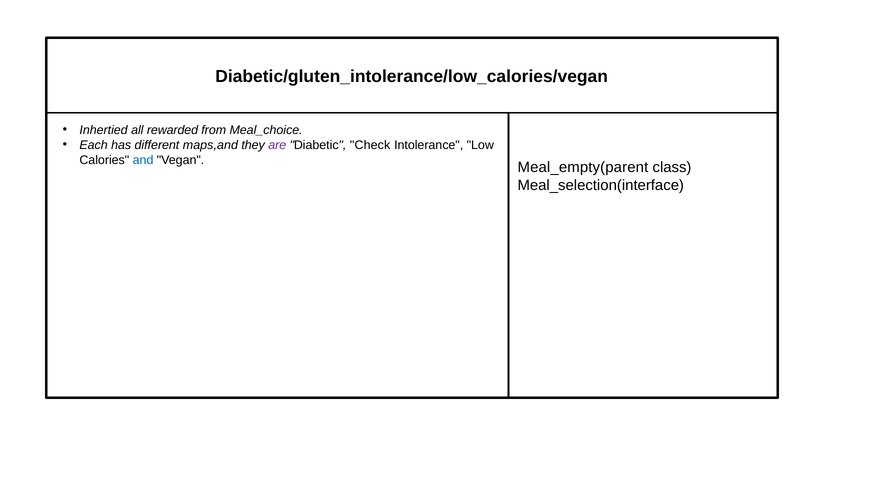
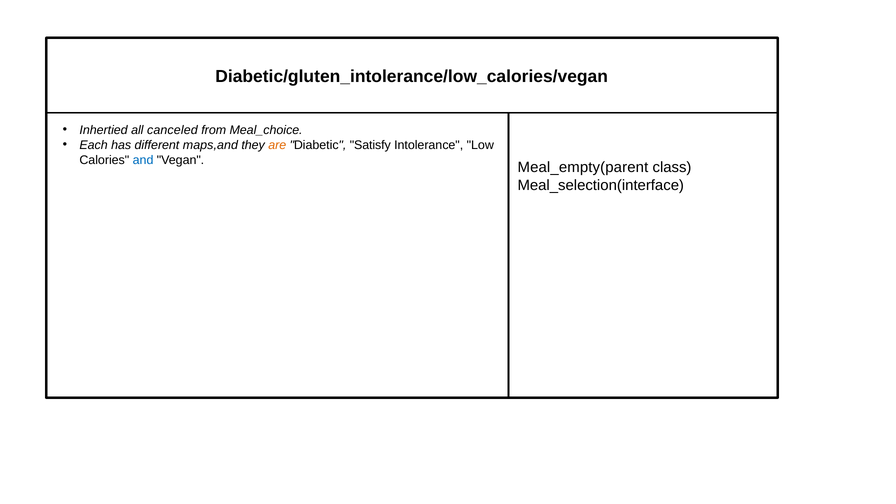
rewarded: rewarded -> canceled (172, 130)
are colour: purple -> orange (277, 145)
Check: Check -> Satisfy (370, 145)
